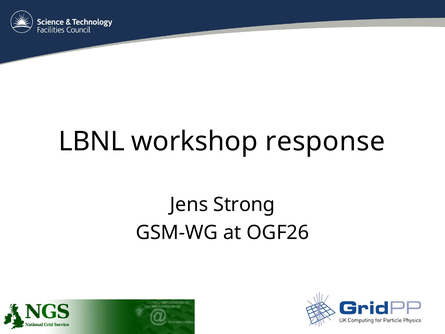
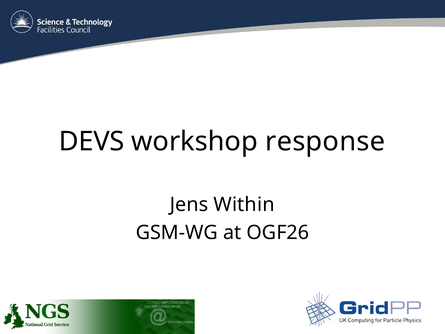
LBNL: LBNL -> DEVS (92, 141)
Strong: Strong -> Within (244, 205)
